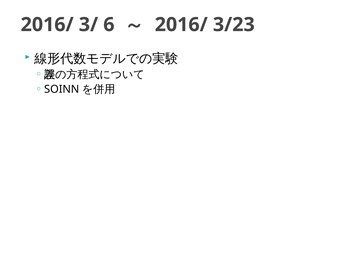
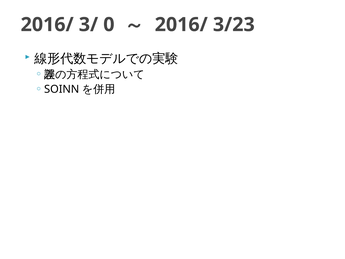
6: 6 -> 0 (109, 25)
